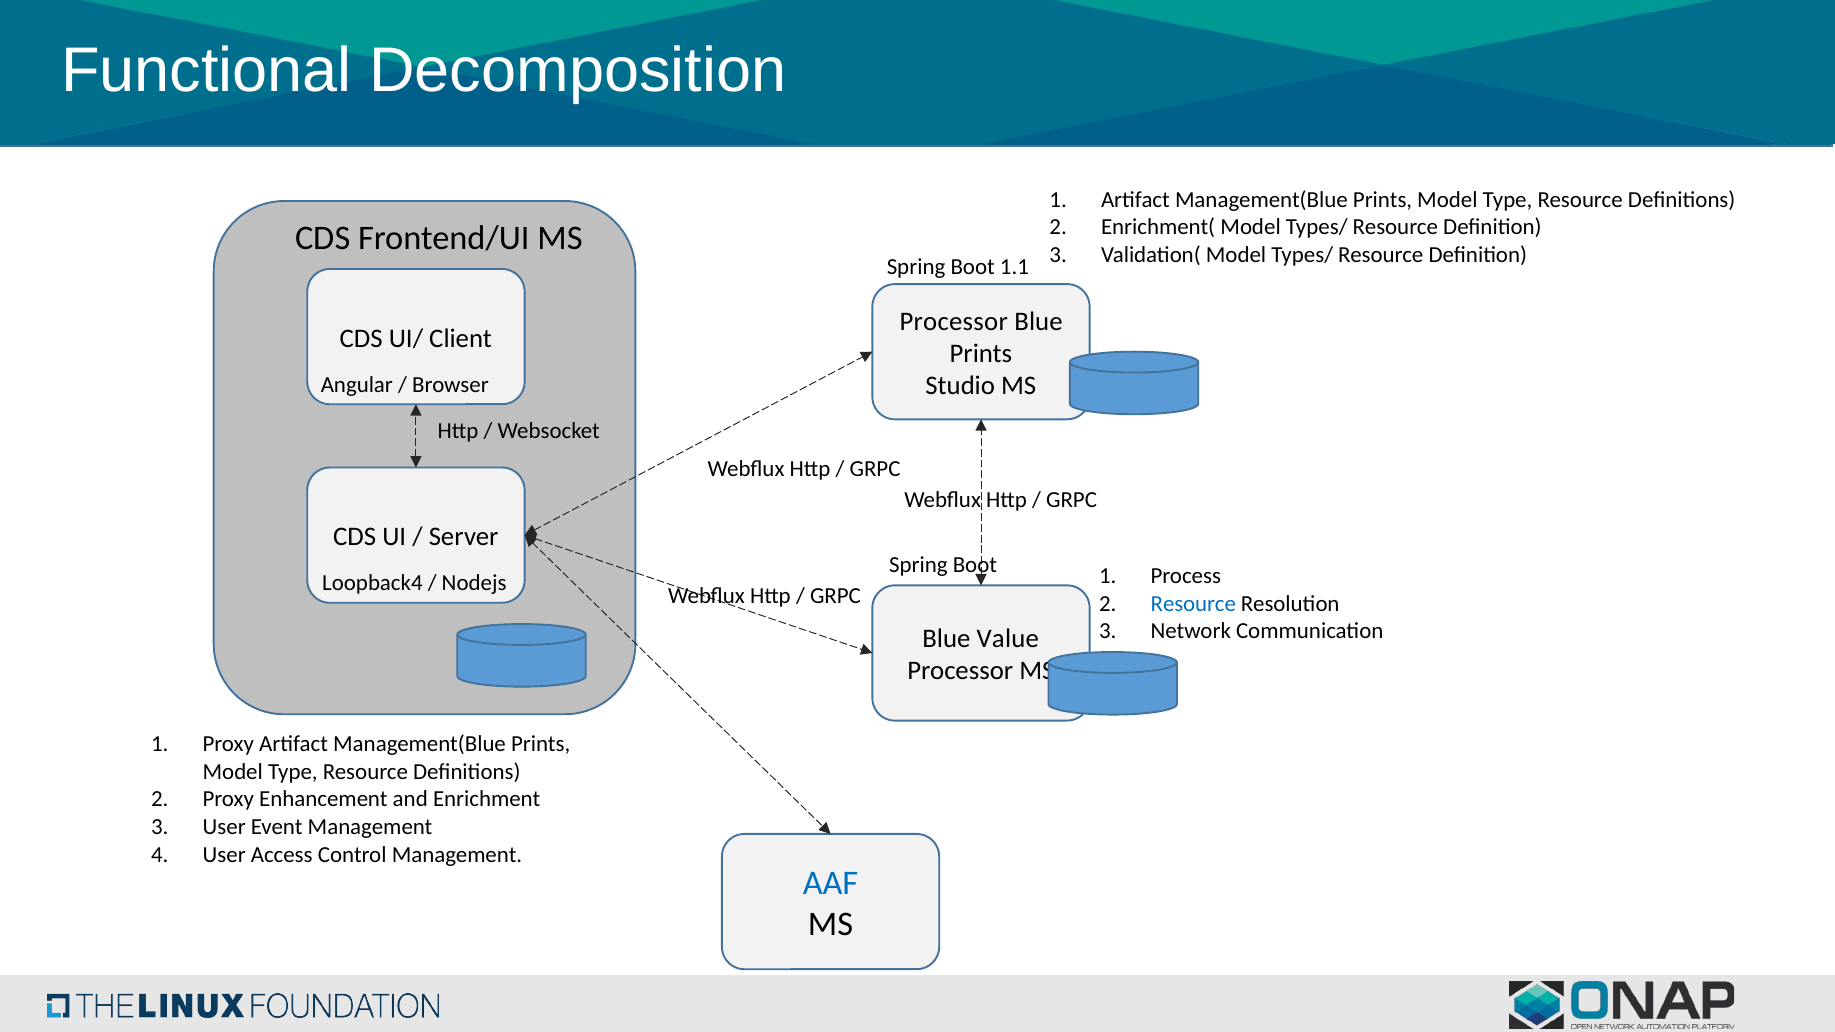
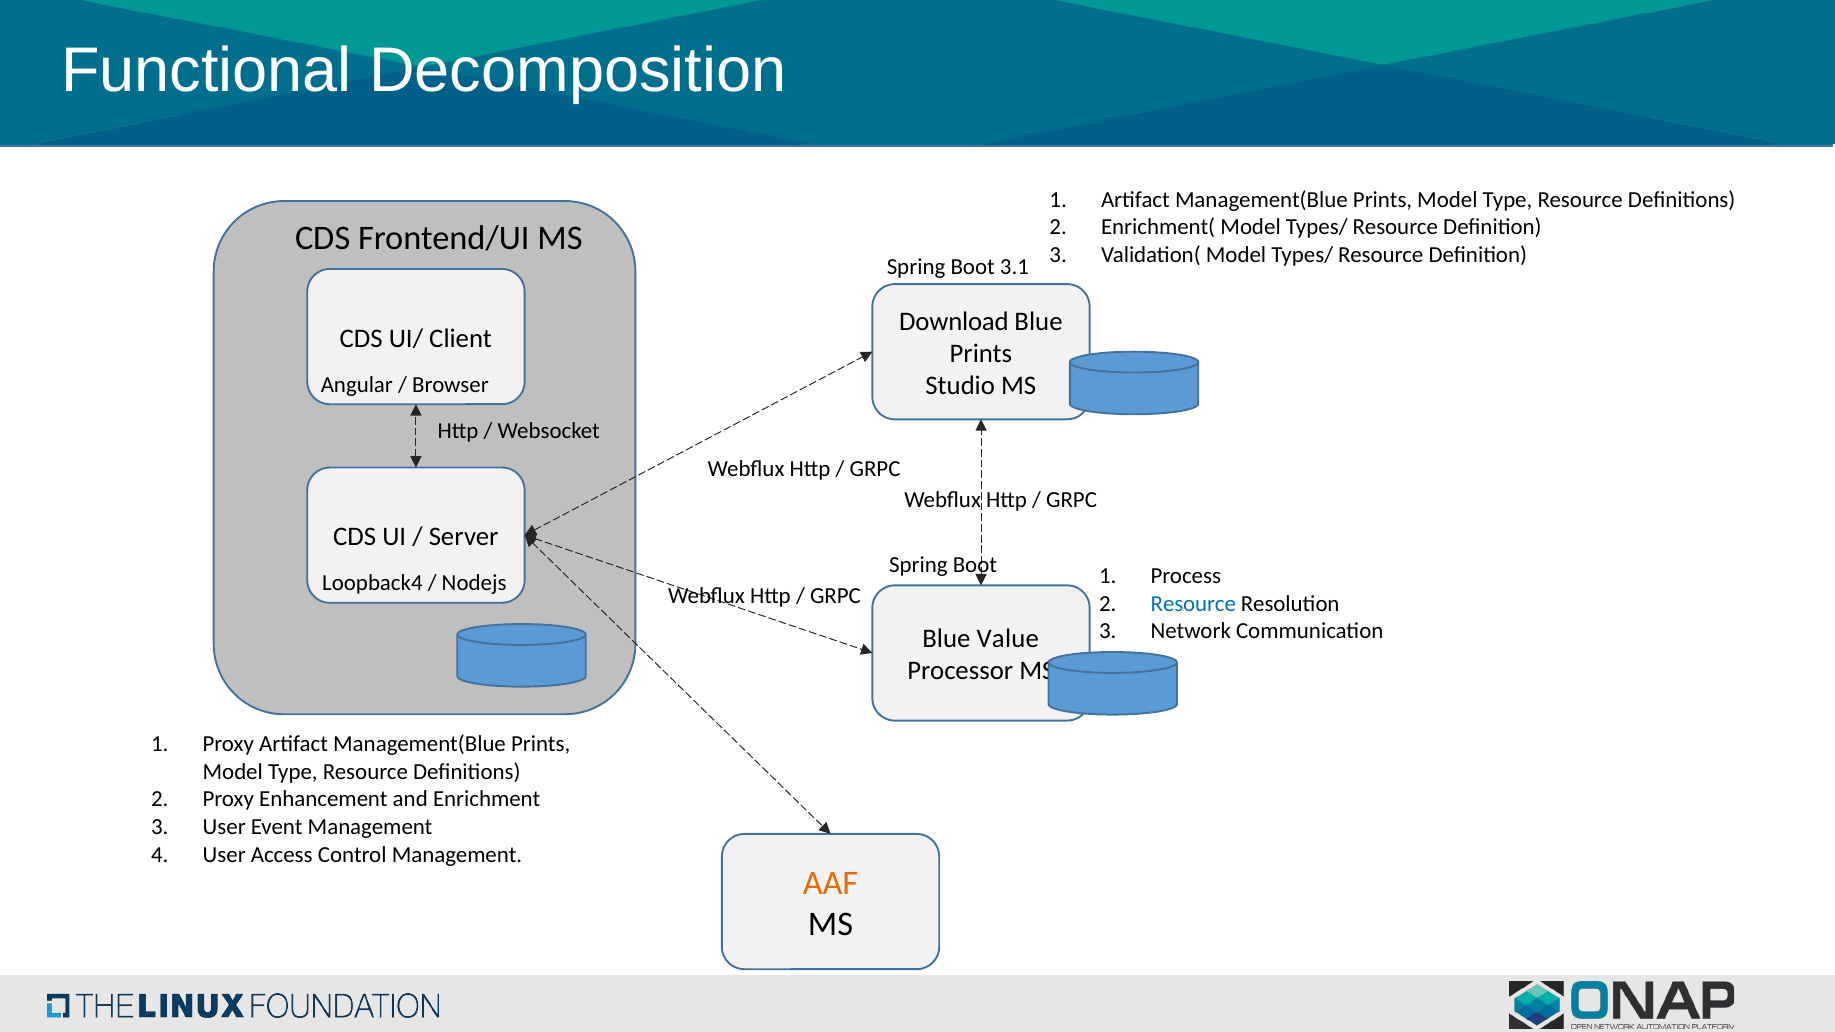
1.1: 1.1 -> 3.1 (1014, 267)
Processor: Processor -> Download (954, 321)
AAF colour: blue -> orange (831, 883)
